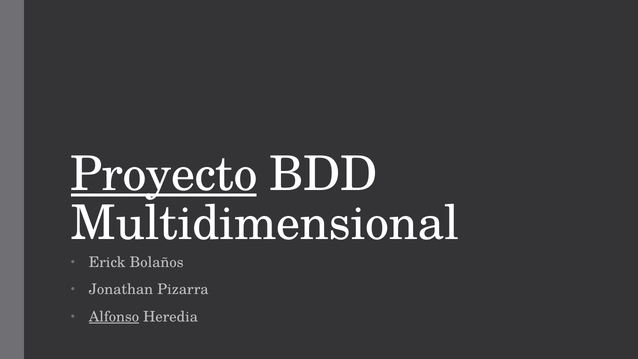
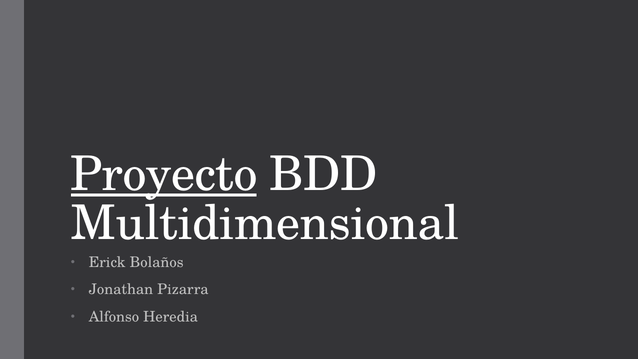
Alfonso underline: present -> none (114, 317)
